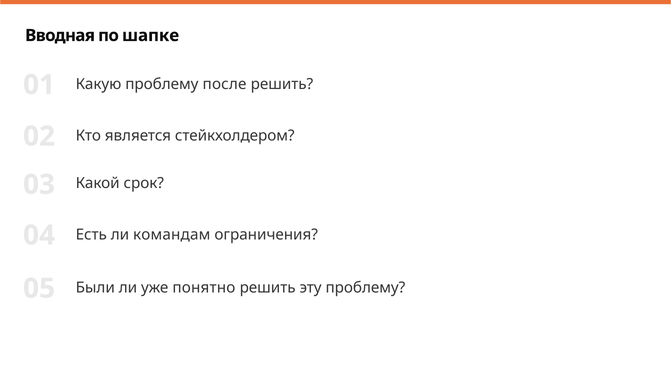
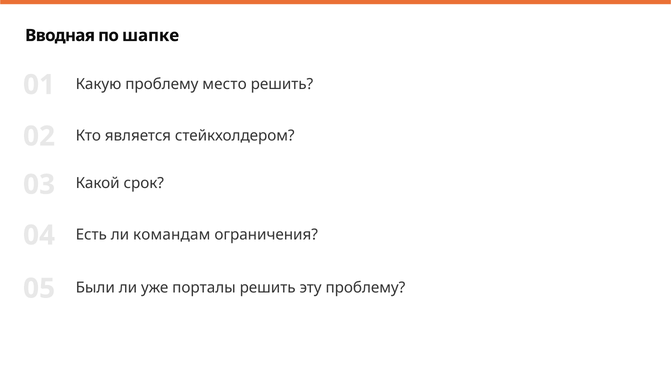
после: после -> место (225, 84)
понятно: понятно -> порталы (204, 288)
